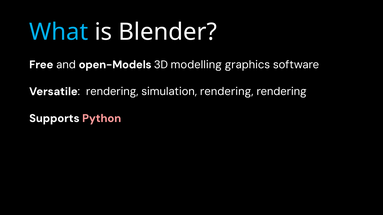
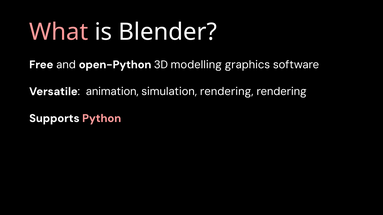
What colour: light blue -> pink (59, 32)
open-Models: open-Models -> open-Python (115, 65)
Versatile rendering: rendering -> animation (112, 92)
